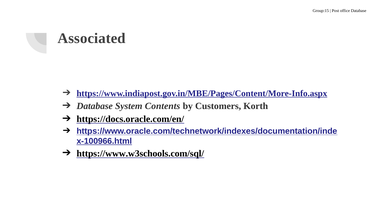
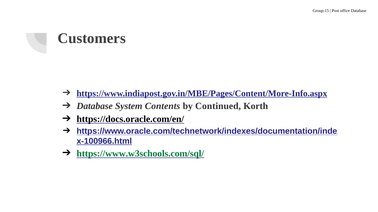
Associated: Associated -> Customers (92, 38)
Customers: Customers -> Continued (218, 106)
https://www.w3schools.com/sql/ colour: black -> green (140, 154)
